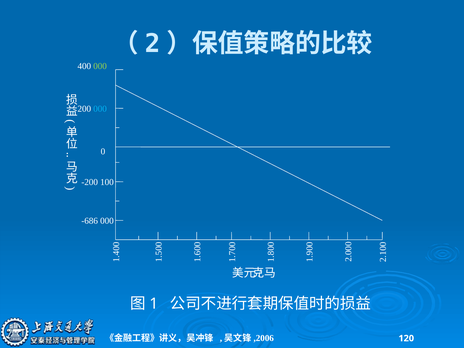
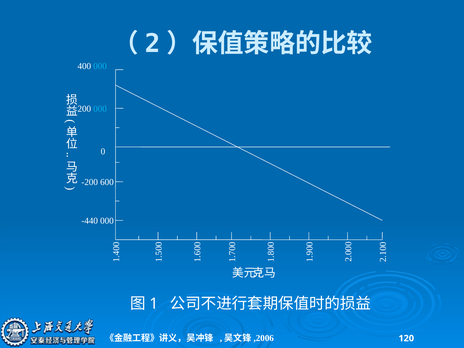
000 colour: light green -> light blue (100, 66)
100: 100 -> 600 (107, 182)
-686: -686 -> -440 (90, 221)
